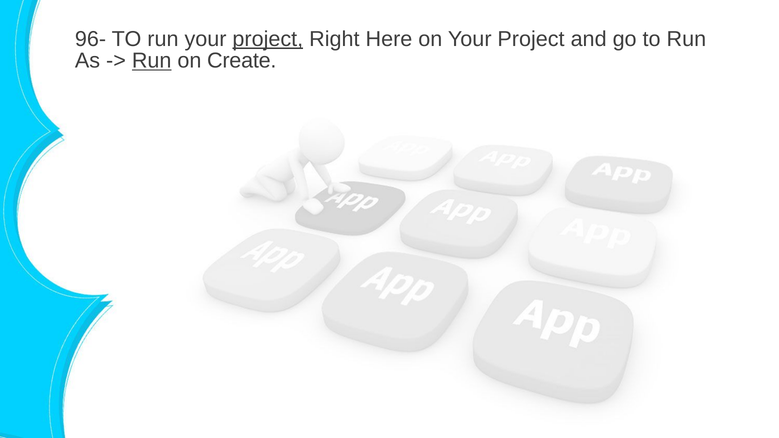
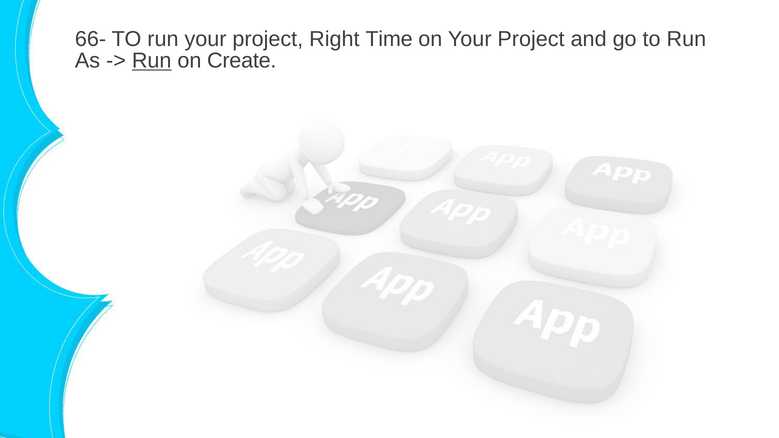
96-: 96- -> 66- (91, 39)
project underline: present -> none (268, 39)
Here: Here -> Time (389, 39)
